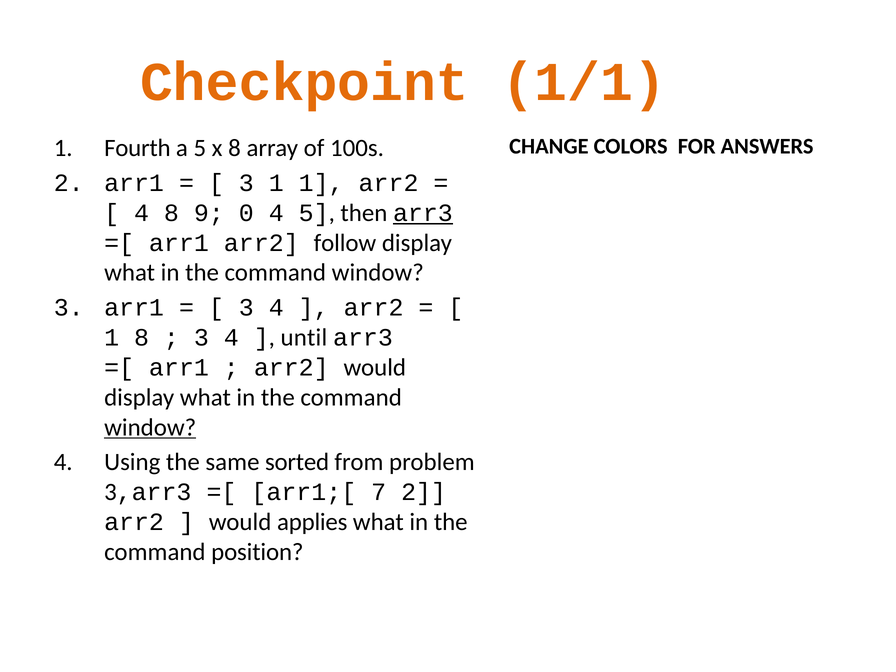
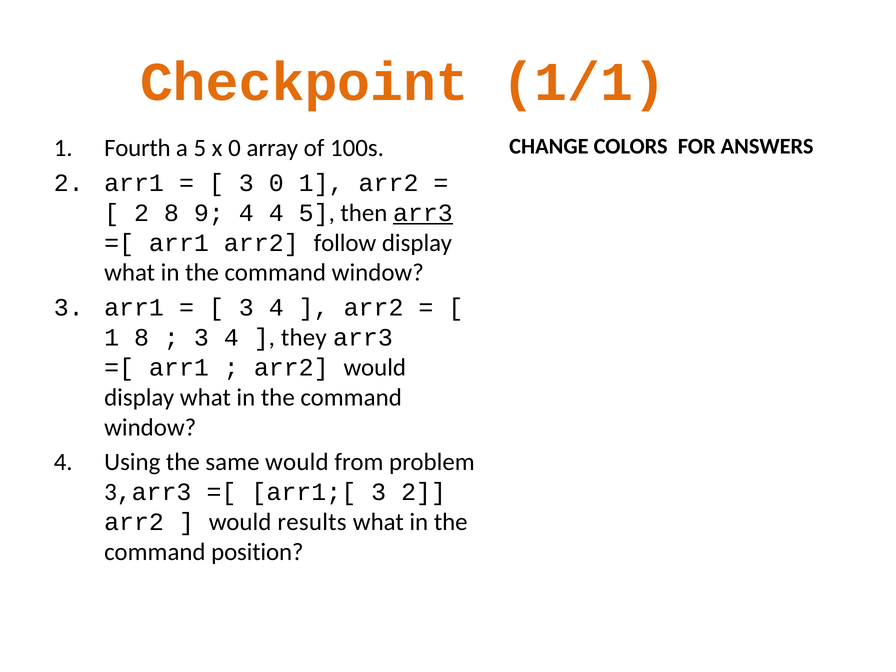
x 8: 8 -> 0 (234, 148)
3 1: 1 -> 0 (276, 183)
4: 4 -> 2 (142, 213)
9 0: 0 -> 4 (246, 213)
until: until -> they (304, 338)
window underline: present -> none (150, 427)
same sorted: sorted -> would (297, 462)
arr1;[ 7: 7 -> 3 (379, 492)
applies: applies -> results (312, 522)
